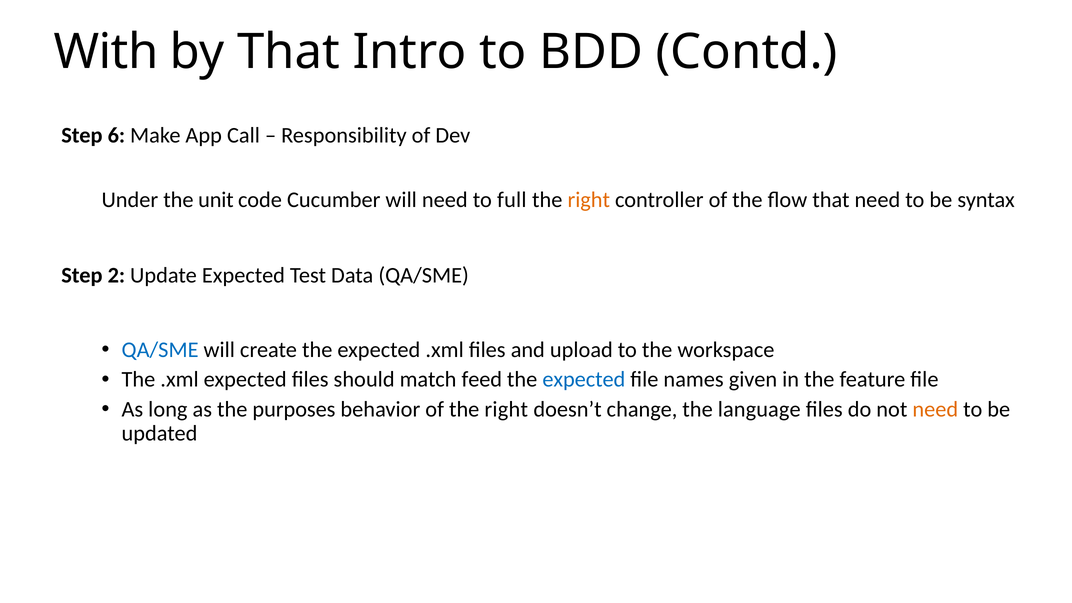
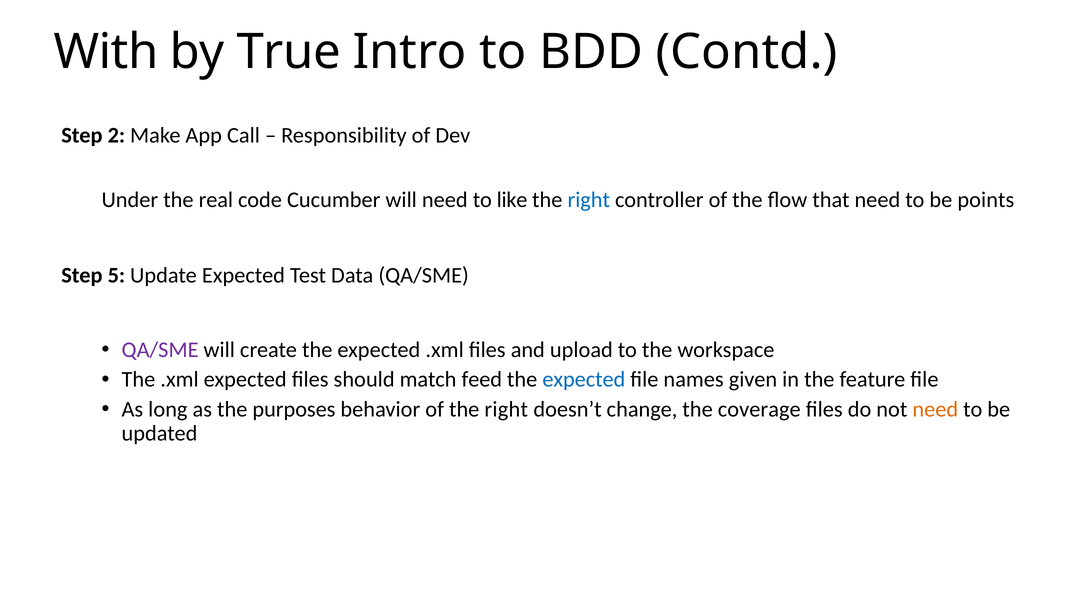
by That: That -> True (289, 52)
6: 6 -> 2 (116, 136)
unit: unit -> real (216, 200)
full: full -> like (512, 200)
right colour: orange -> blue (589, 200)
syntax: syntax -> points (986, 200)
2: 2 -> 5 (116, 275)
QA/SME colour: blue -> purple (160, 350)
language: language -> coverage (759, 409)
